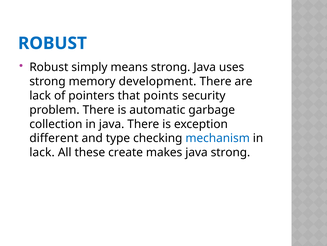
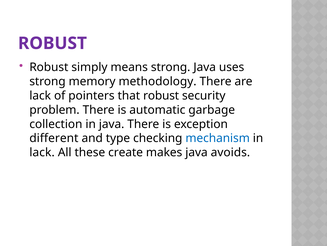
ROBUST colour: blue -> purple (52, 43)
development: development -> methodology (158, 81)
that points: points -> robust (161, 95)
java strong: strong -> avoids (230, 152)
